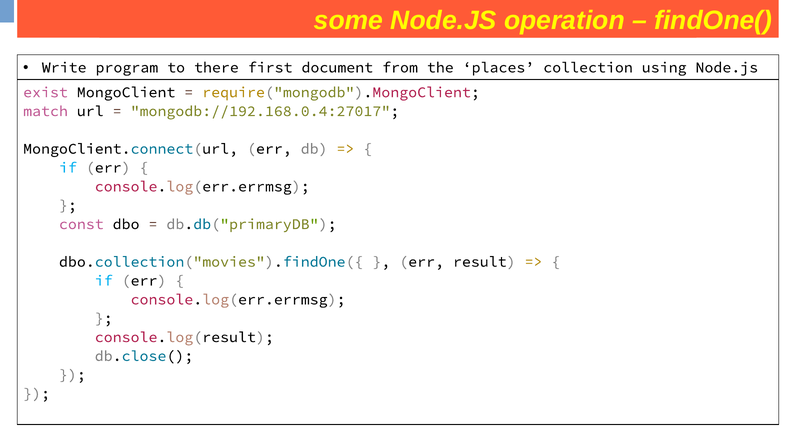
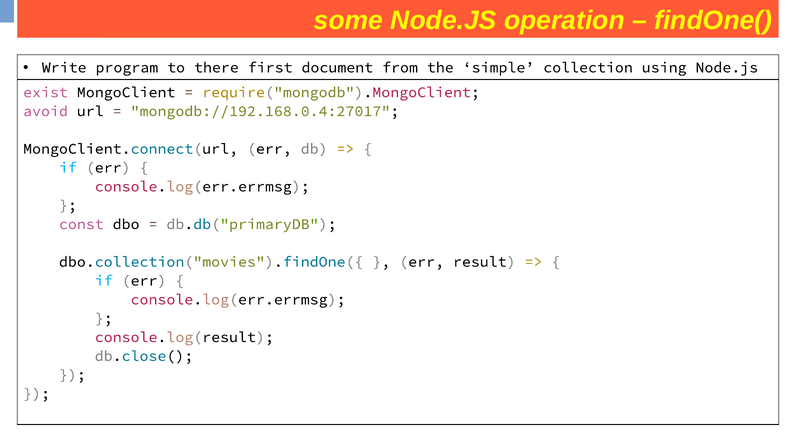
places: places -> simple (498, 67)
match: match -> avoid (46, 111)
